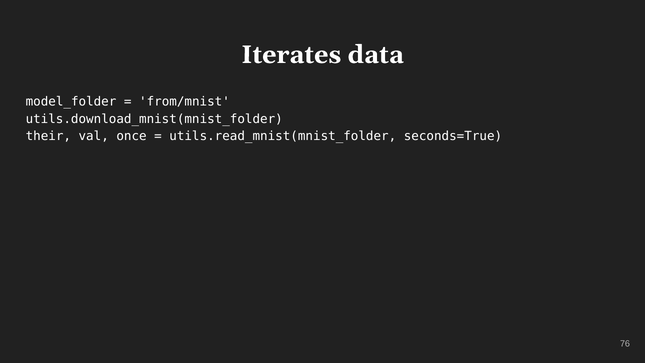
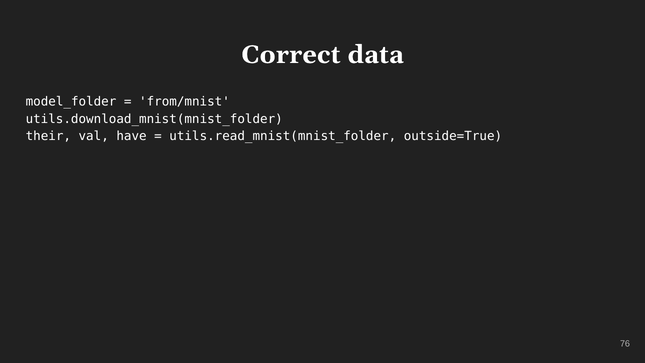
Iterates: Iterates -> Correct (291, 55)
once: once -> have (132, 136)
seconds=True: seconds=True -> outside=True (453, 136)
